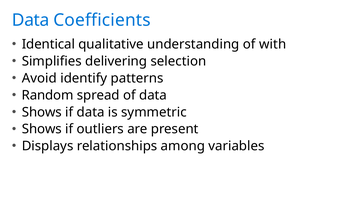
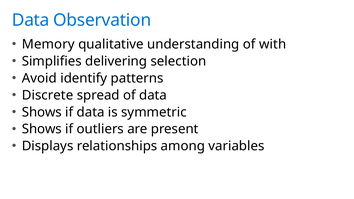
Coefficients: Coefficients -> Observation (102, 20)
Identical: Identical -> Memory (48, 44)
Random: Random -> Discrete (48, 95)
